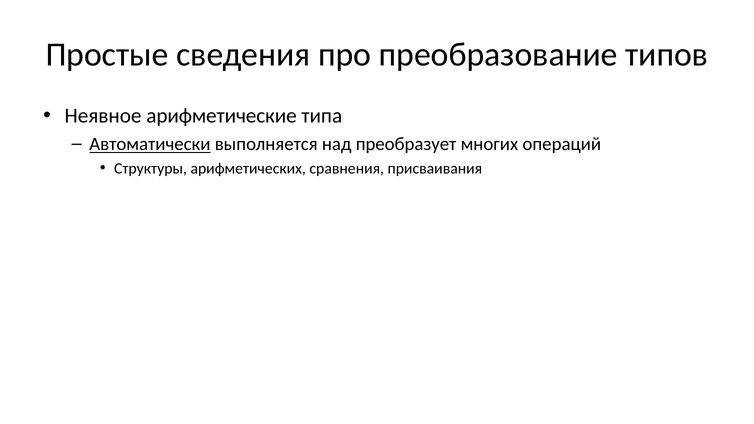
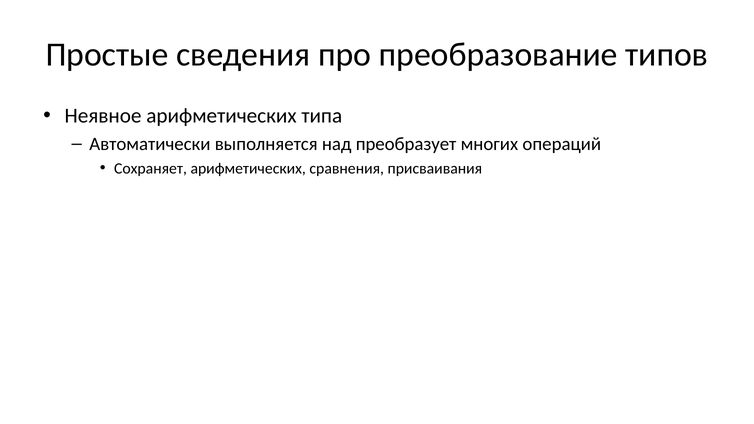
Неявное арифметические: арифметические -> арифметических (221, 116)
Автоматически underline: present -> none (150, 144)
Структуры: Структуры -> Сохраняет (150, 169)
